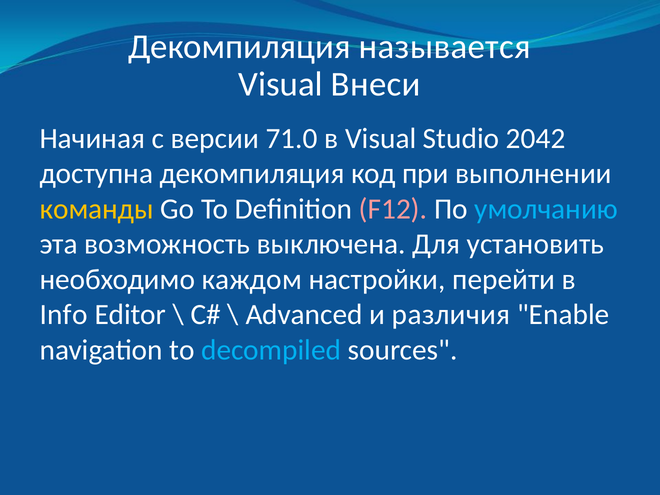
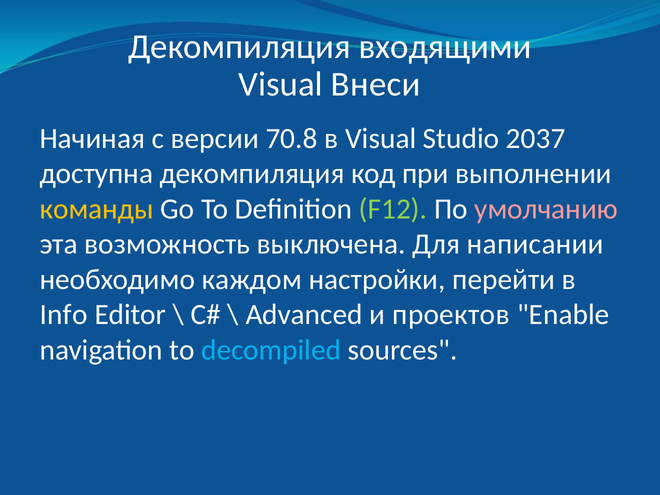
называется: называется -> входящими (445, 47)
71.0: 71.0 -> 70.8 (292, 138)
2042: 2042 -> 2037 (536, 138)
F12 colour: pink -> light green (393, 209)
умолчанию colour: light blue -> pink (546, 209)
установить: установить -> написании (535, 244)
различия: различия -> проектов (451, 315)
